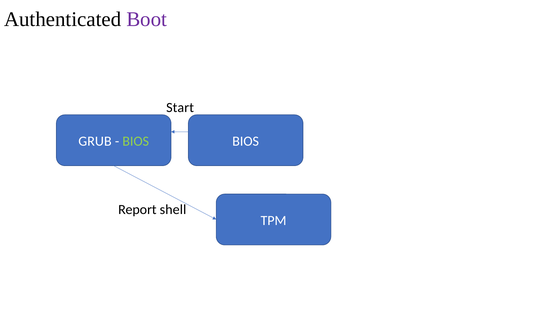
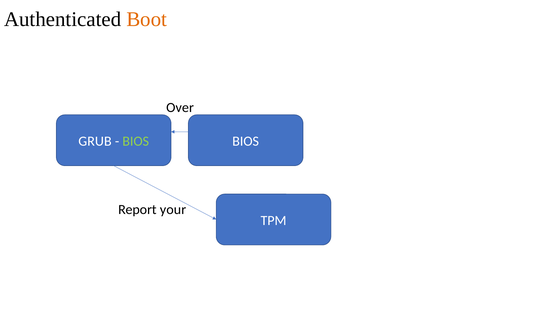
Boot colour: purple -> orange (147, 19)
Start: Start -> Over (180, 108)
shell: shell -> your (173, 210)
